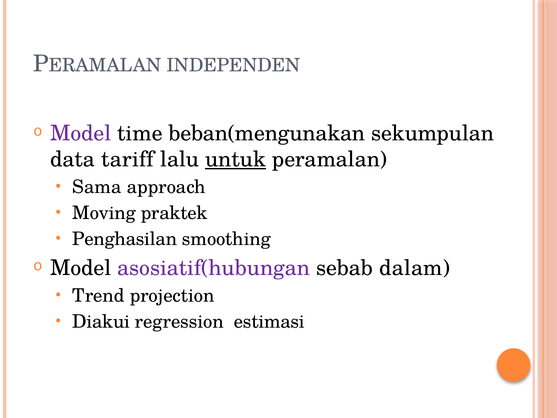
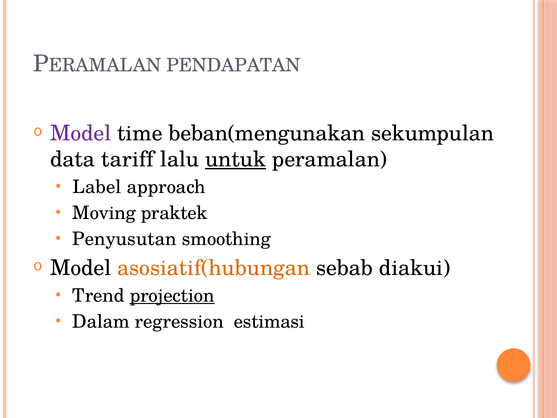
INDEPENDEN: INDEPENDEN -> PENDAPATAN (233, 65)
Sama: Sama -> Label (97, 187)
Penghasilan: Penghasilan -> Penyusutan (124, 239)
asosiatif(hubungan colour: purple -> orange (214, 268)
dalam: dalam -> diakui (415, 268)
projection underline: none -> present (172, 295)
Diakui: Diakui -> Dalam (101, 321)
